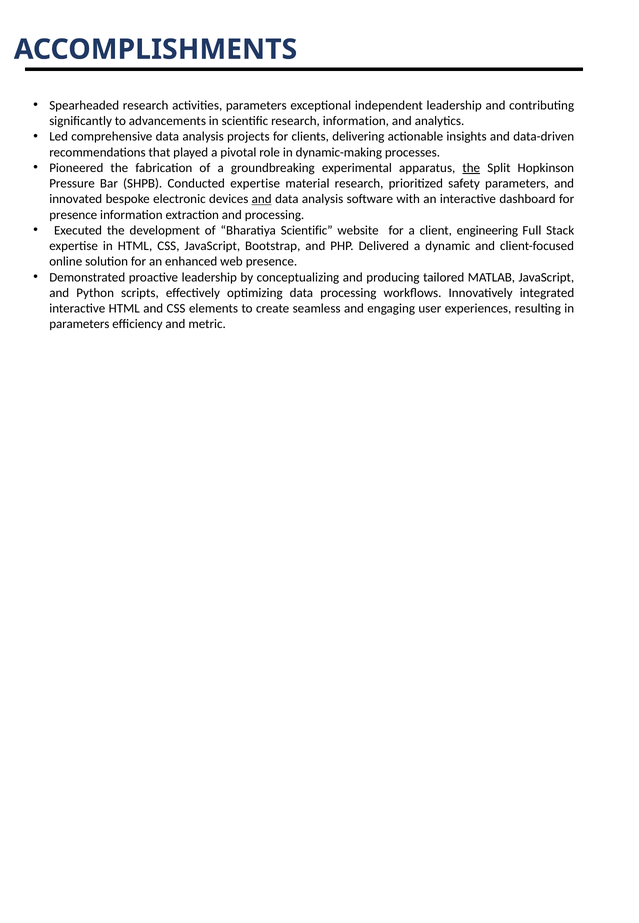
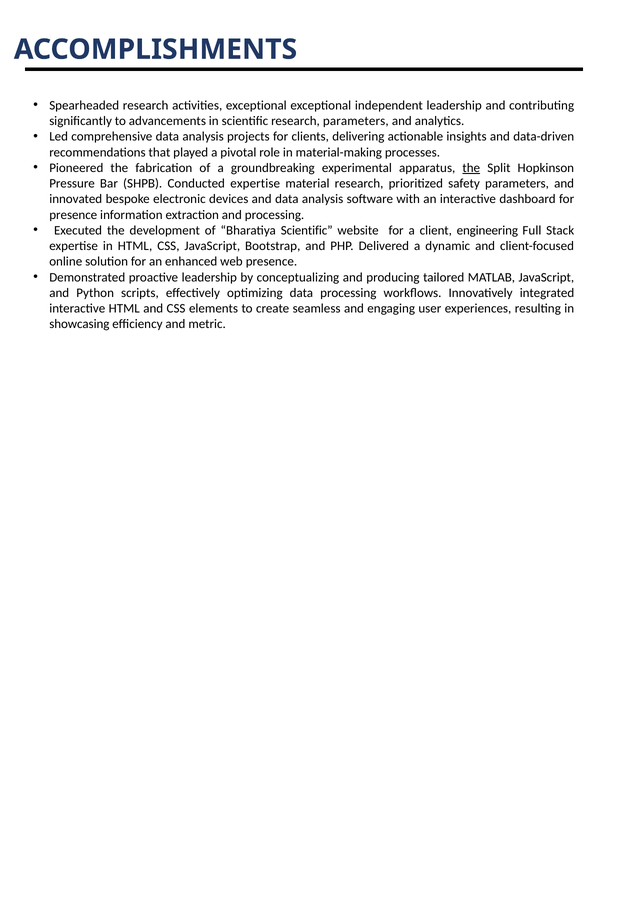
activities parameters: parameters -> exceptional (256, 105)
research information: information -> parameters (356, 121)
dynamic-making: dynamic-making -> material-making (339, 152)
and underline: present -> none (262, 199)
parameters: parameters -> showcasing (79, 324)
